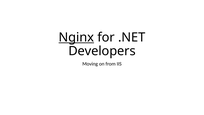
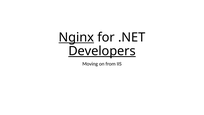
Developers underline: none -> present (102, 51)
